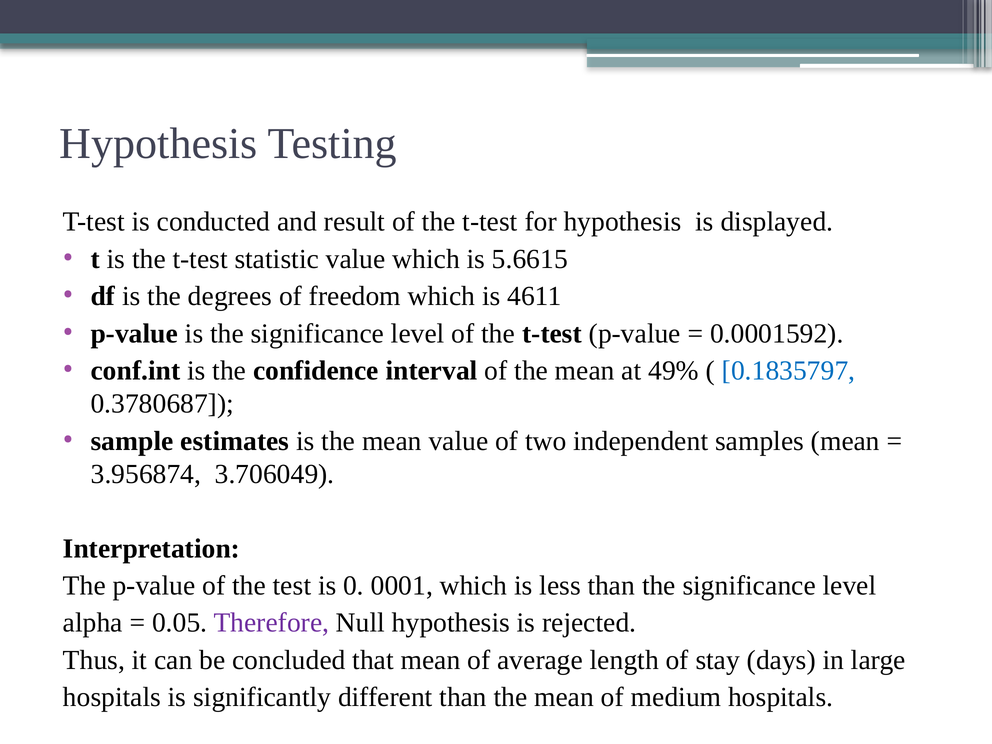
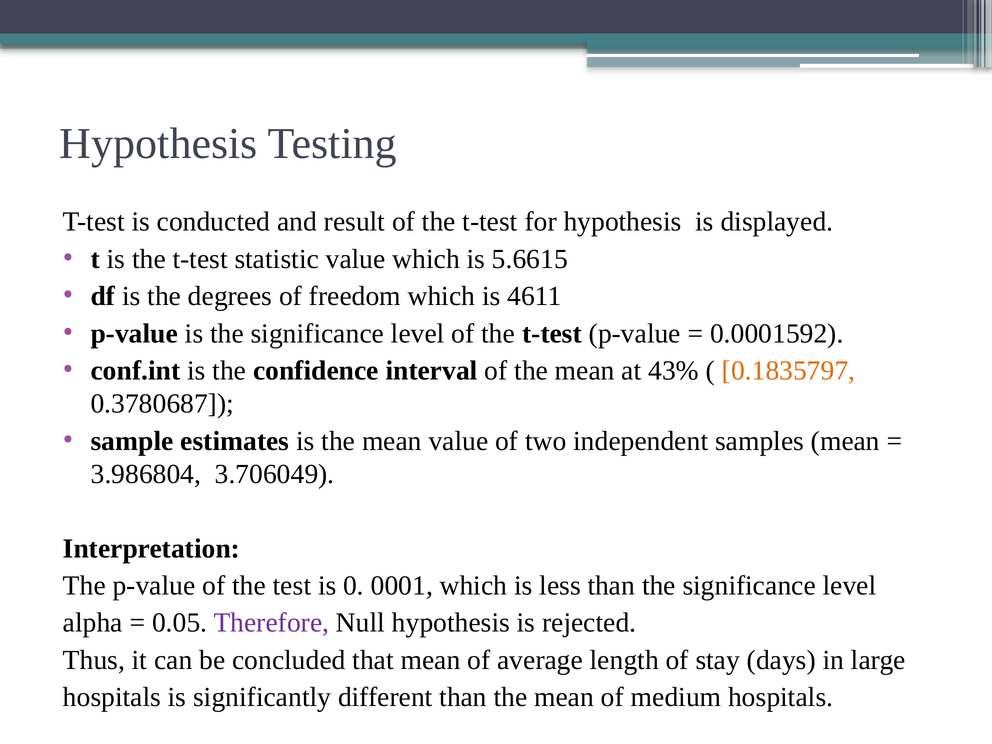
49%: 49% -> 43% (674, 371)
0.1835797 colour: blue -> orange (789, 371)
3.956874: 3.956874 -> 3.986804 (146, 474)
